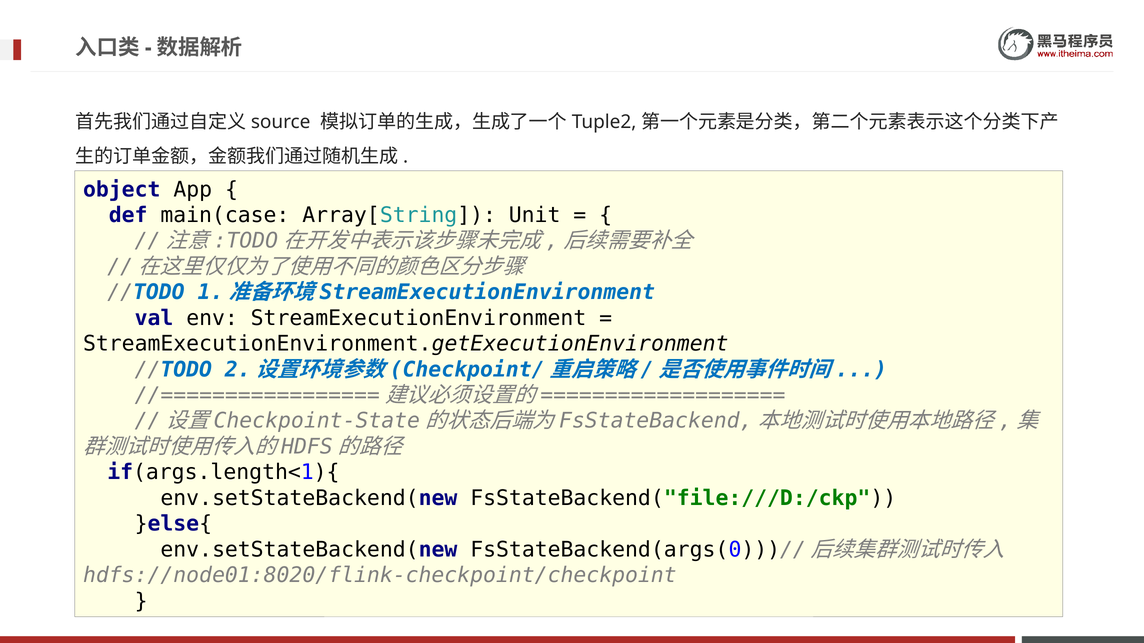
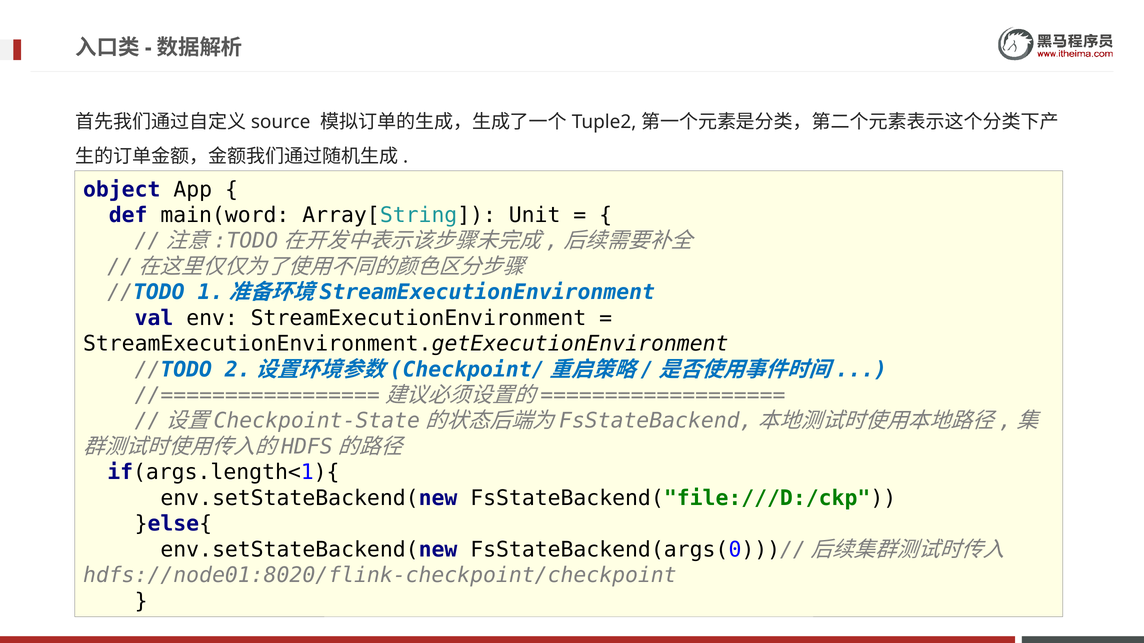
main(case: main(case -> main(word (225, 215)
